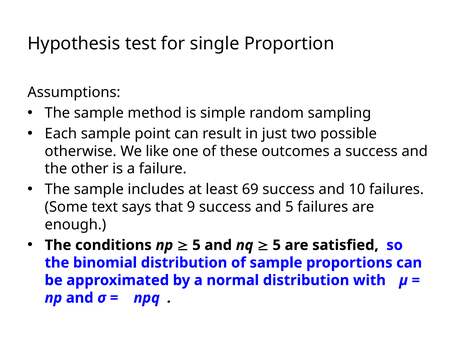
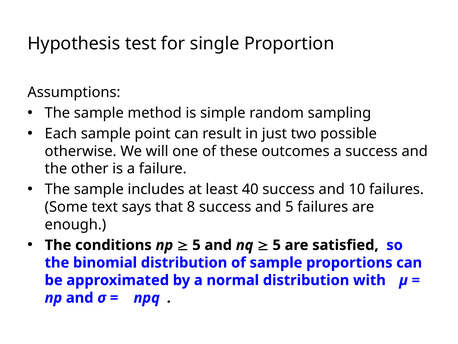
like: like -> will (157, 151)
69: 69 -> 40 (250, 189)
9: 9 -> 8 (191, 207)
